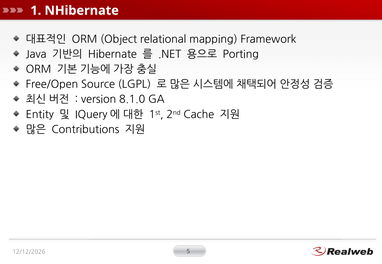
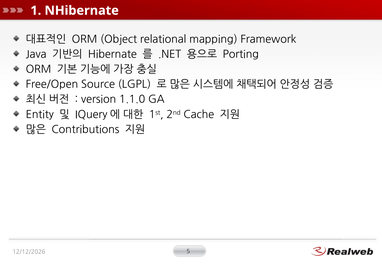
8.1.0: 8.1.0 -> 1.1.0 (132, 100)
